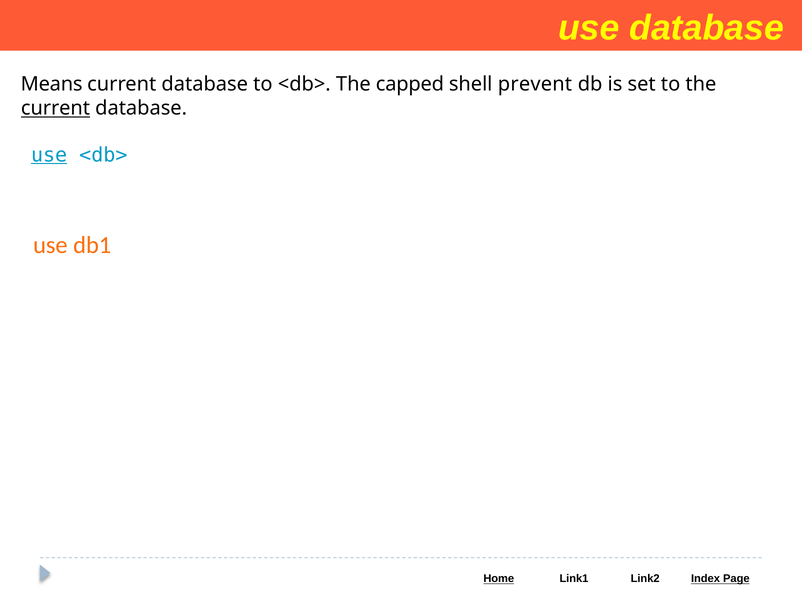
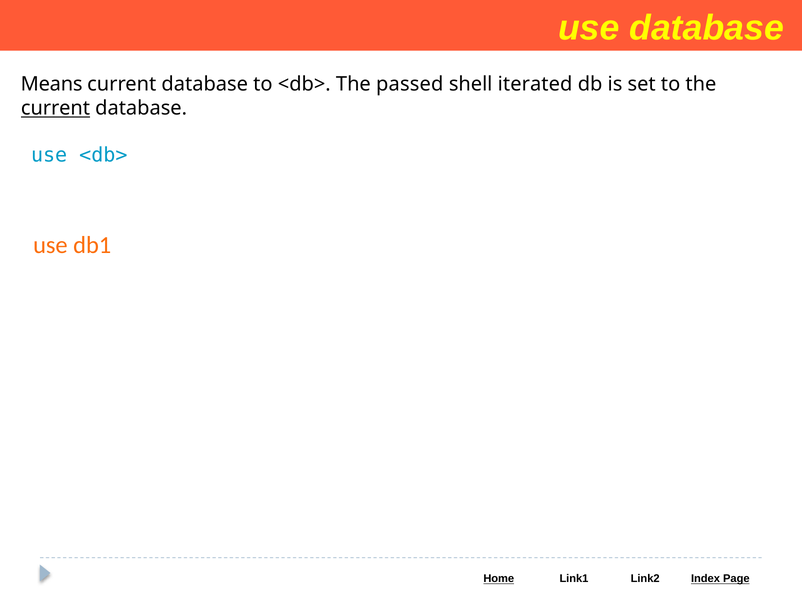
capped: capped -> passed (410, 84)
prevent: prevent -> iterated (535, 84)
use underline: present -> none (49, 155)
